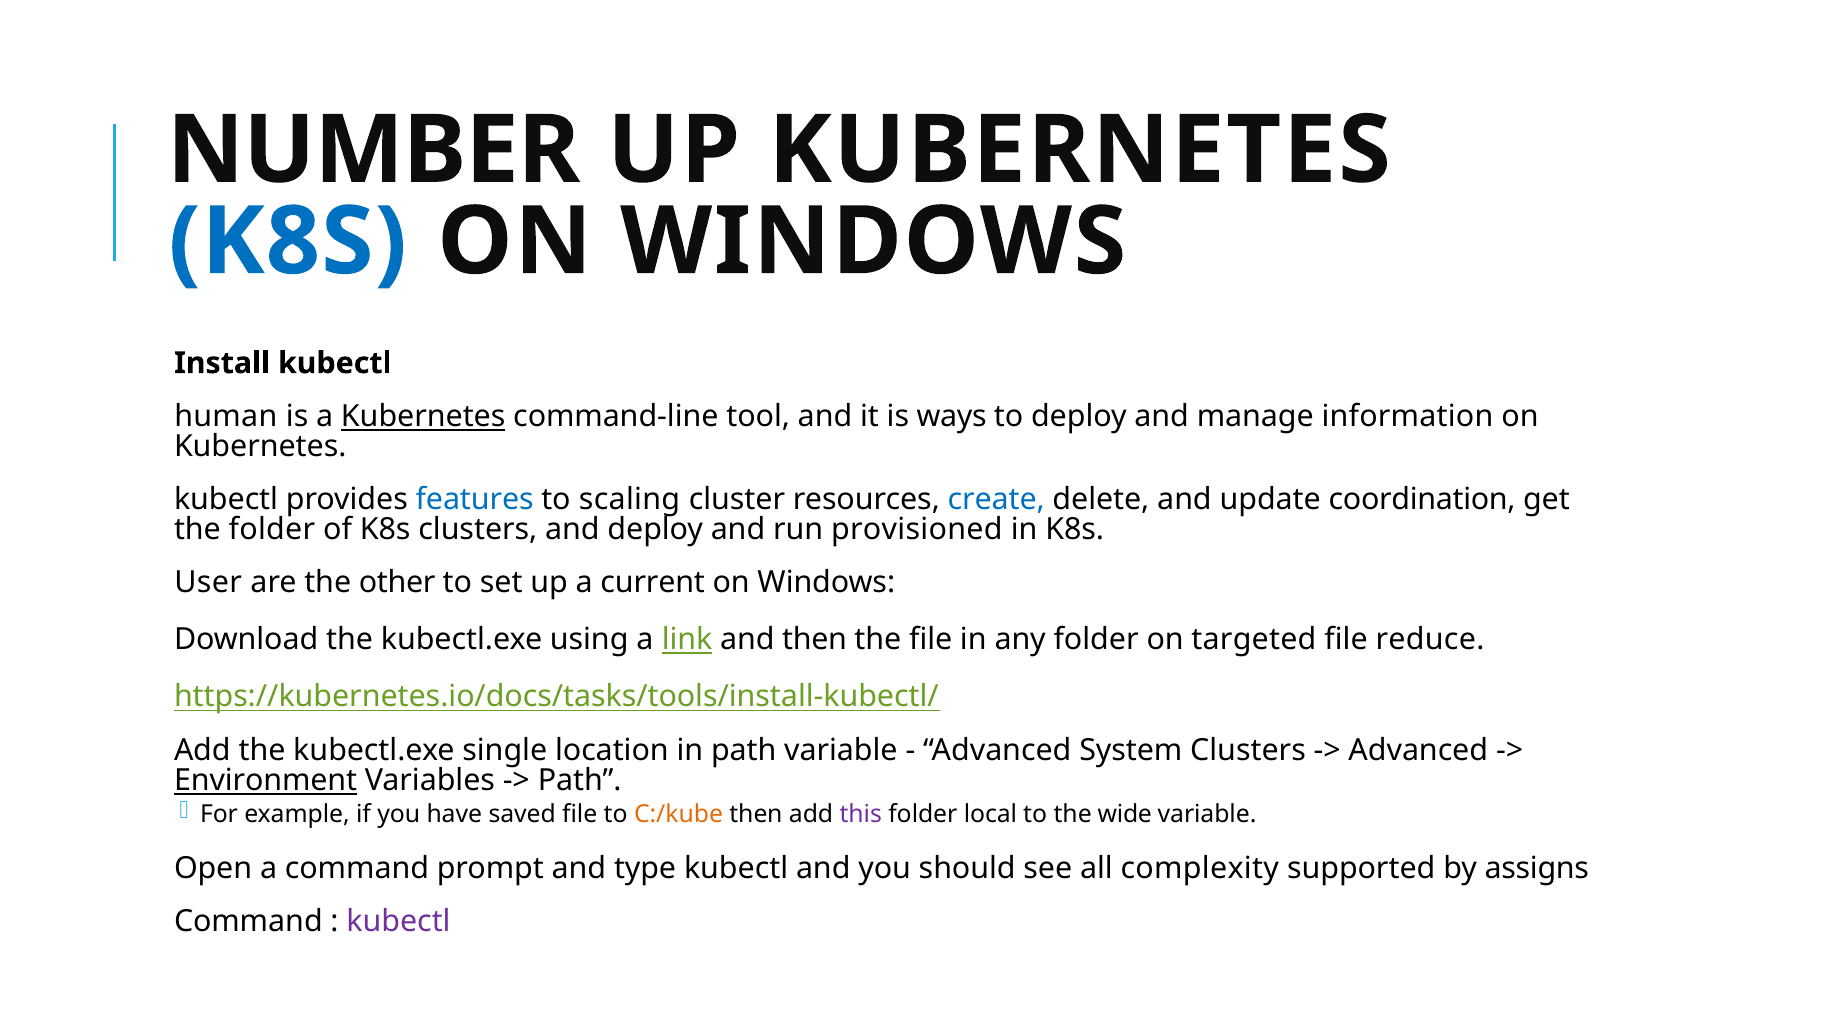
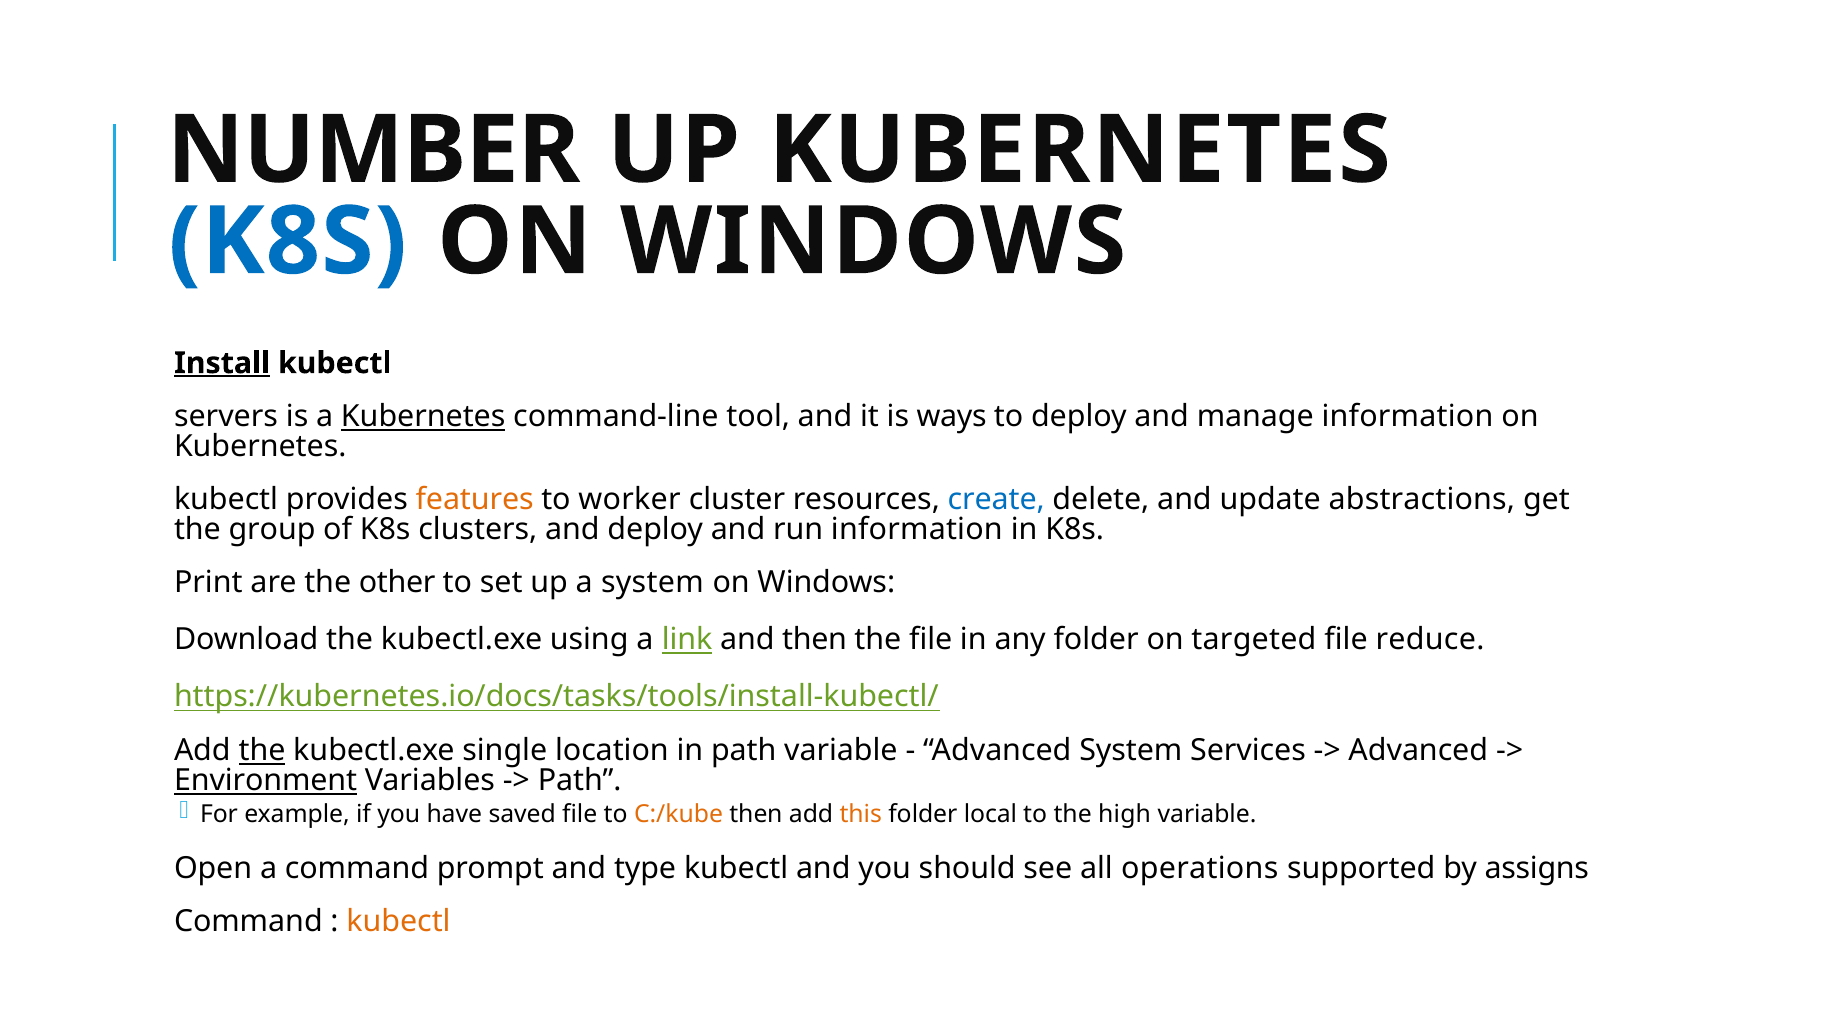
Install underline: none -> present (222, 363)
human: human -> servers (226, 417)
features colour: blue -> orange (475, 500)
scaling: scaling -> worker (630, 500)
coordination: coordination -> abstractions (1422, 500)
the folder: folder -> group (272, 529)
run provisioned: provisioned -> information (917, 529)
User: User -> Print (208, 583)
a current: current -> system (652, 583)
the underline: none -> present (262, 751)
System Clusters: Clusters -> Services (1248, 751)
this colour: purple -> orange (861, 814)
wide: wide -> high (1125, 814)
complexity: complexity -> operations (1200, 868)
kubectl colour: purple -> orange (398, 921)
